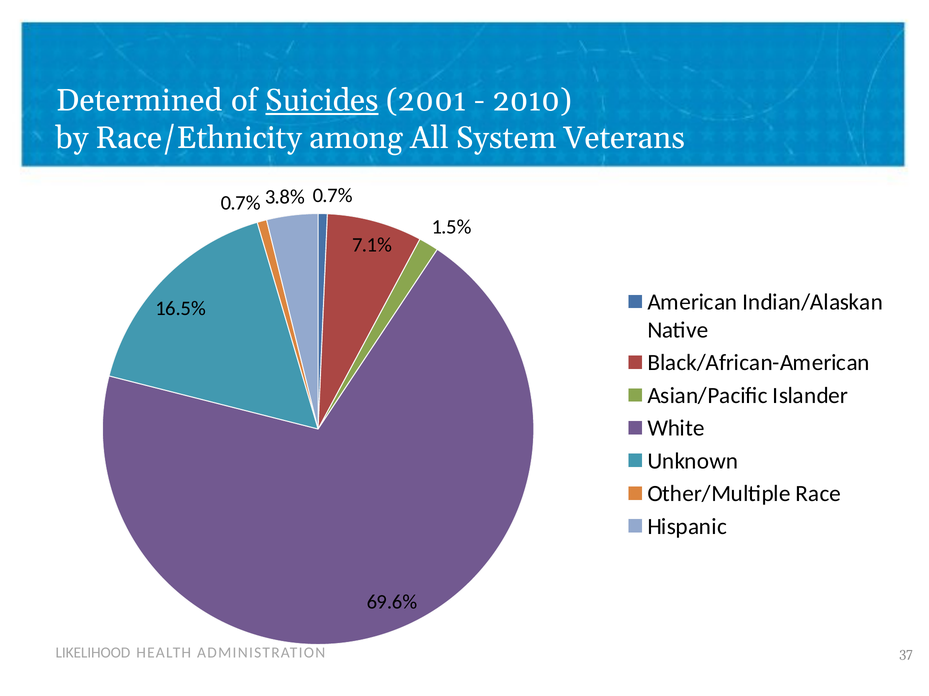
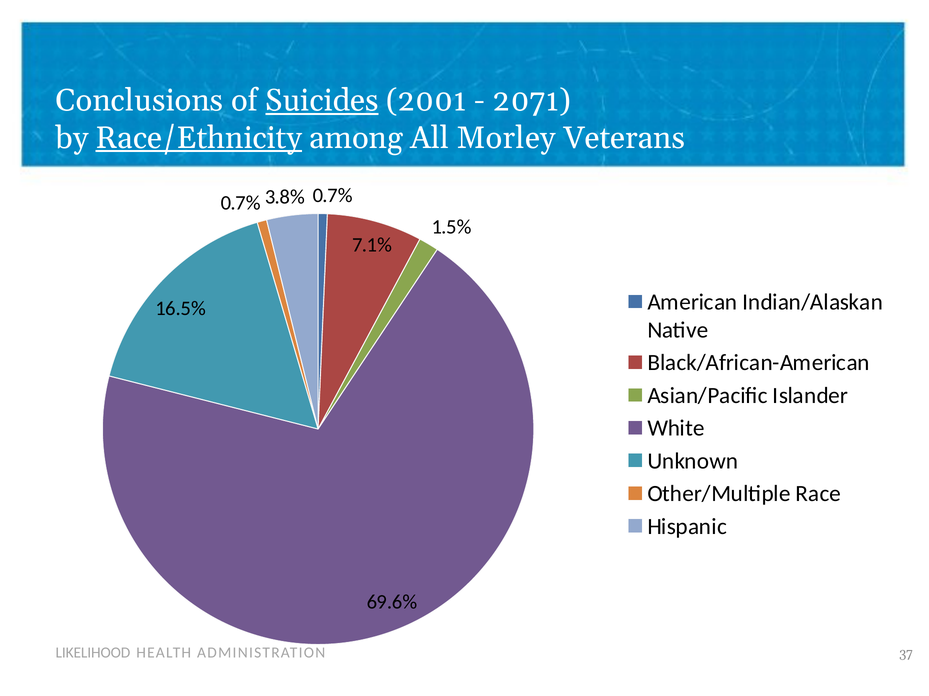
Determined: Determined -> Conclusions (140, 101)
2010: 2010 -> 2071 (532, 101)
Race/Ethnicity underline: none -> present (199, 138)
System: System -> Morley (506, 138)
